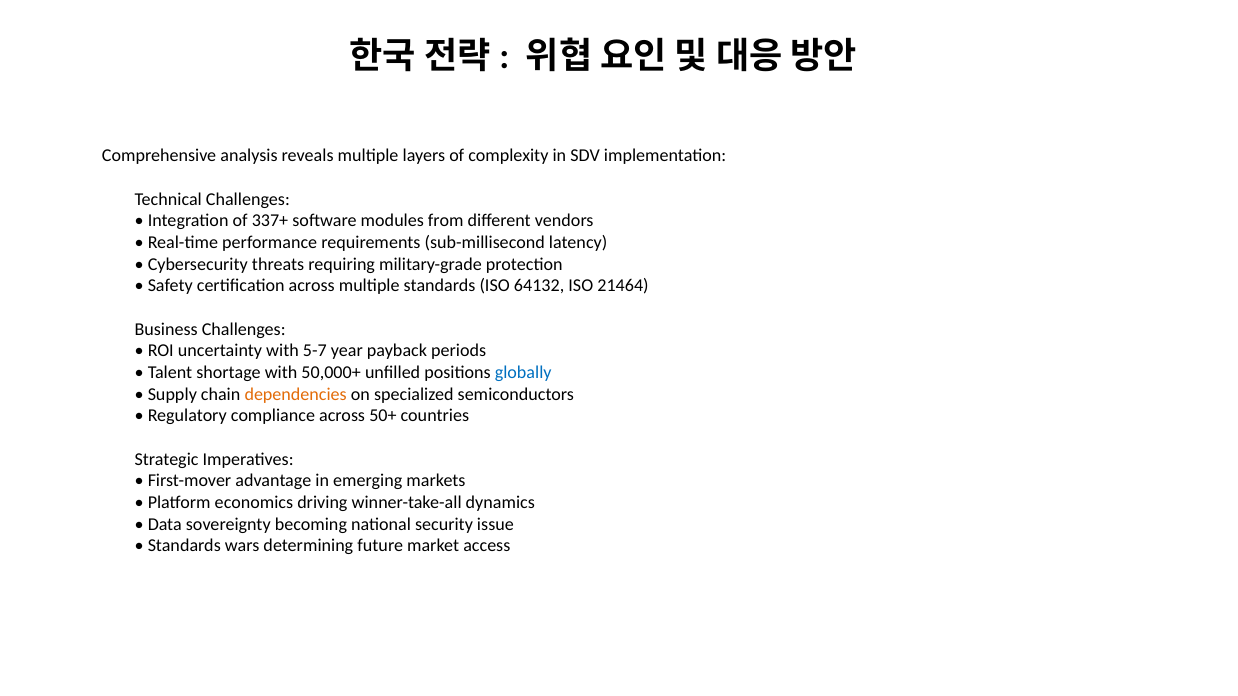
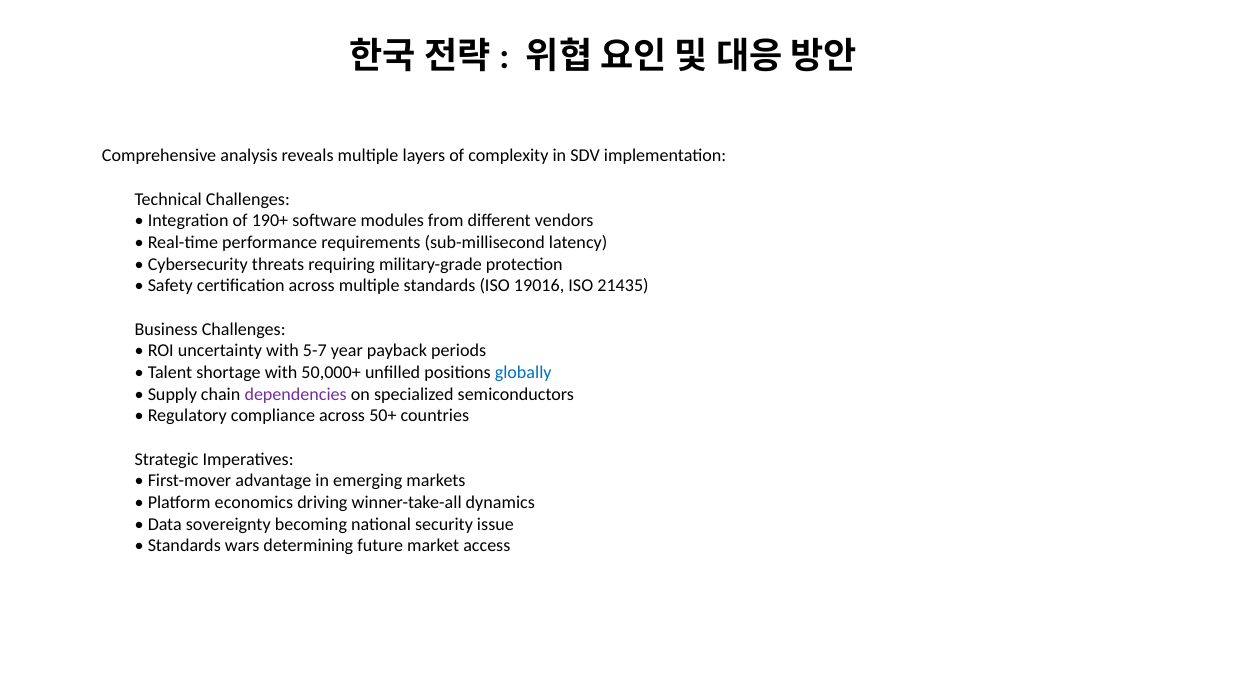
337+: 337+ -> 190+ (270, 221)
64132: 64132 -> 19016 (539, 286)
21464: 21464 -> 21435 (623, 286)
dependencies colour: orange -> purple (296, 394)
